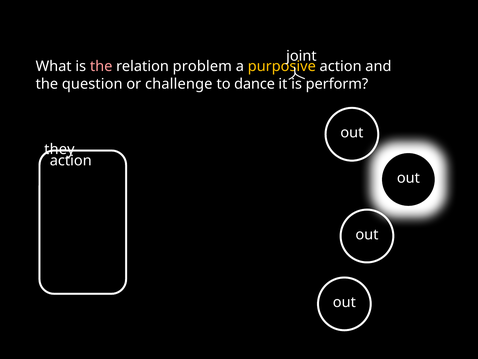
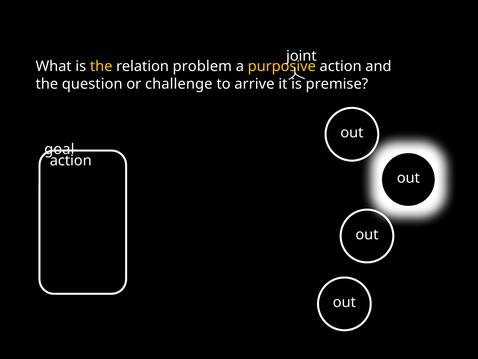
the colour: pink -> yellow (101, 66)
dance: dance -> arrive (254, 84)
perform: perform -> premise (337, 84)
they: they -> goal (59, 149)
